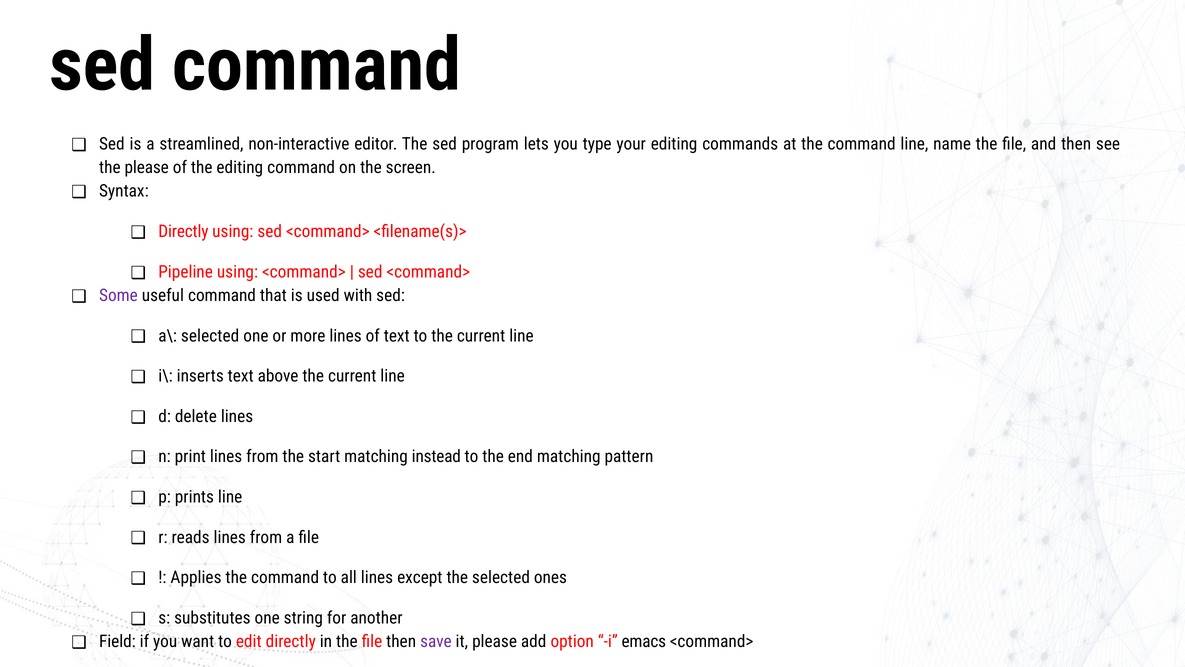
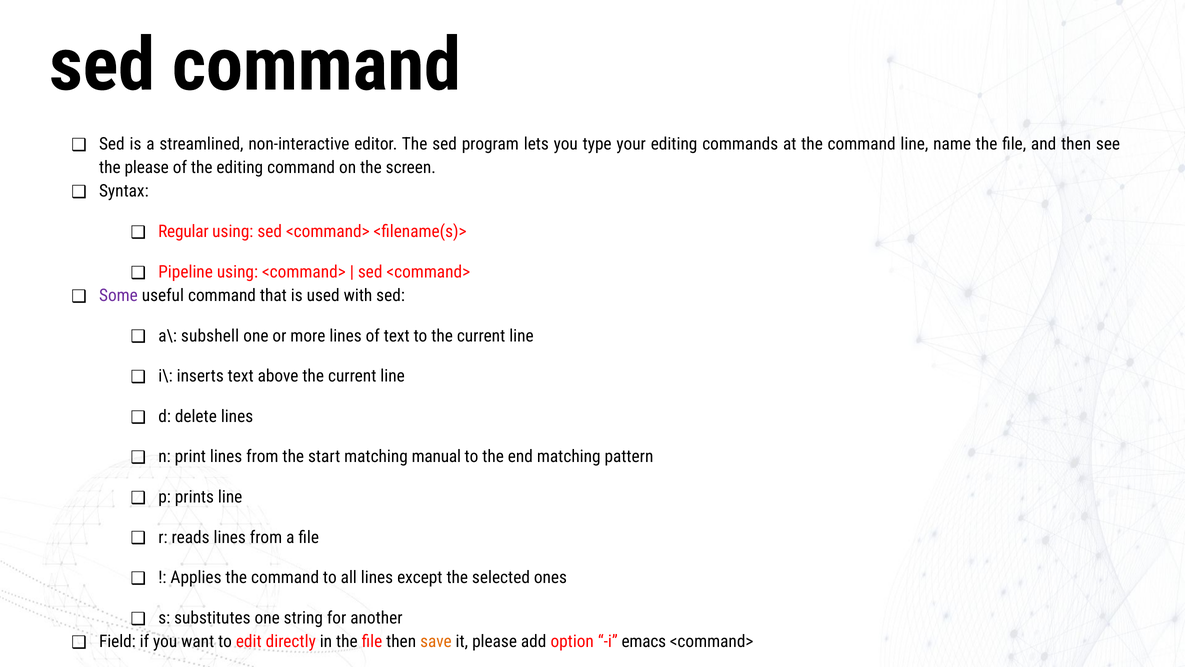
Directly: Directly -> Regular (183, 231)
a\ selected: selected -> subshell (210, 336)
instead: instead -> manual (436, 456)
save colour: purple -> orange (436, 641)
